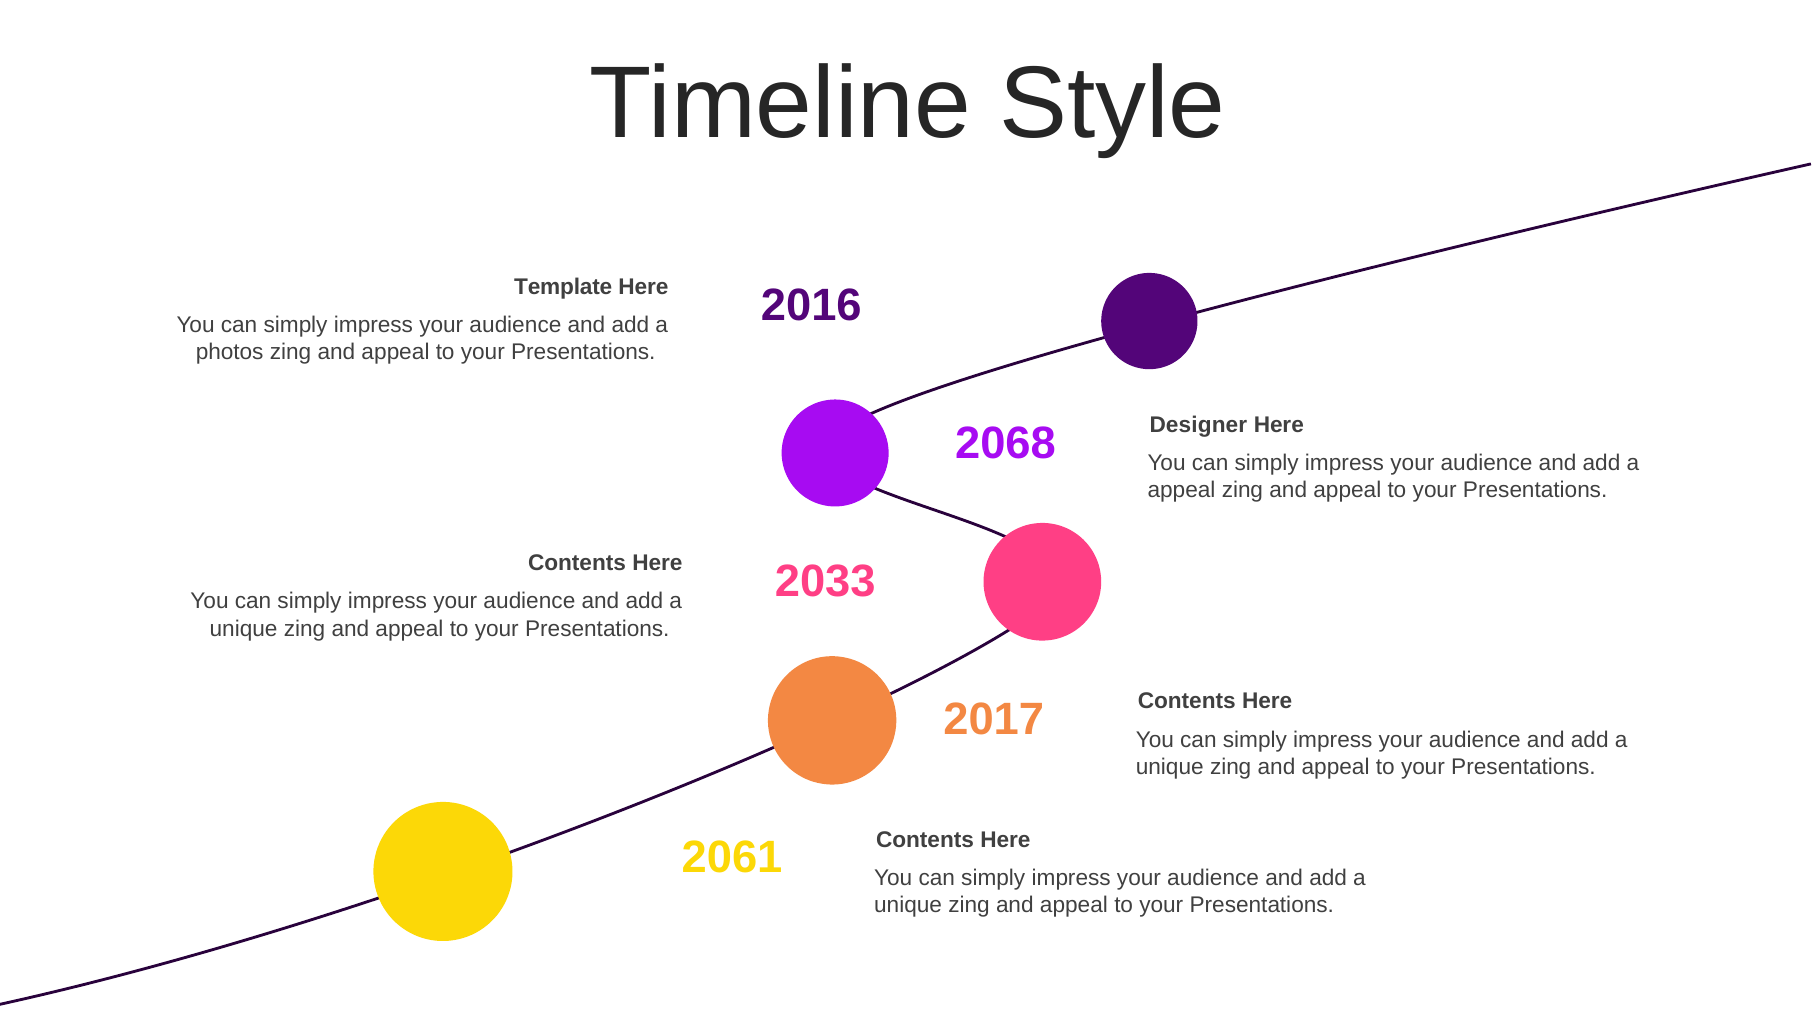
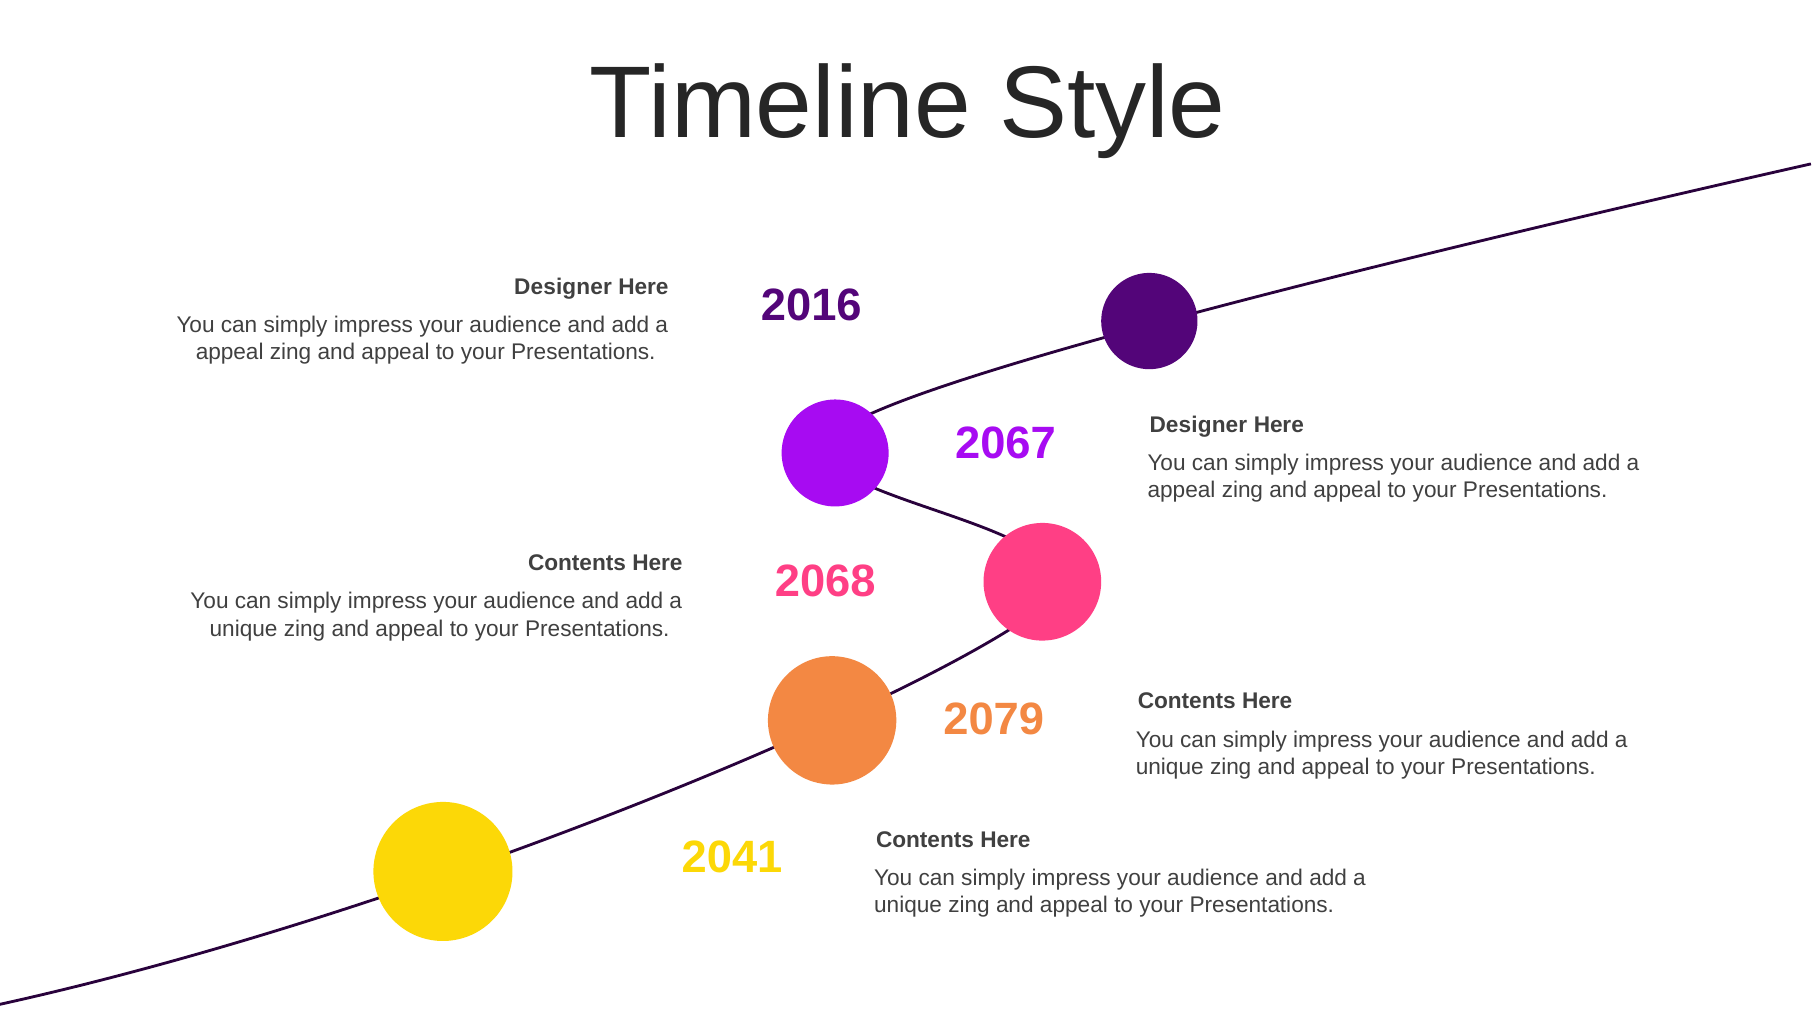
Template: Template -> Designer (563, 287)
photos: photos -> appeal (230, 352)
2068: 2068 -> 2067 (1005, 443)
2033: 2033 -> 2068 (825, 582)
2017: 2017 -> 2079 (994, 720)
2061: 2061 -> 2041 (732, 858)
